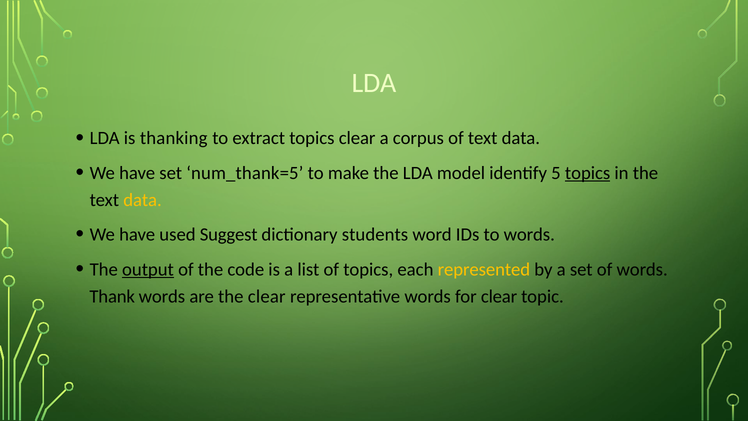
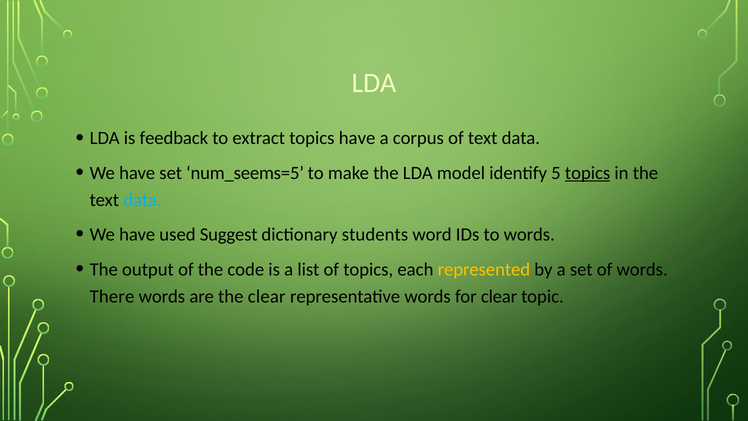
thanking: thanking -> feedback (174, 138)
topics clear: clear -> have (357, 138)
num_thank=5: num_thank=5 -> num_seems=5 (245, 173)
data colour: yellow -> light blue (143, 200)
output underline: present -> none (148, 269)
Thank: Thank -> There (112, 296)
